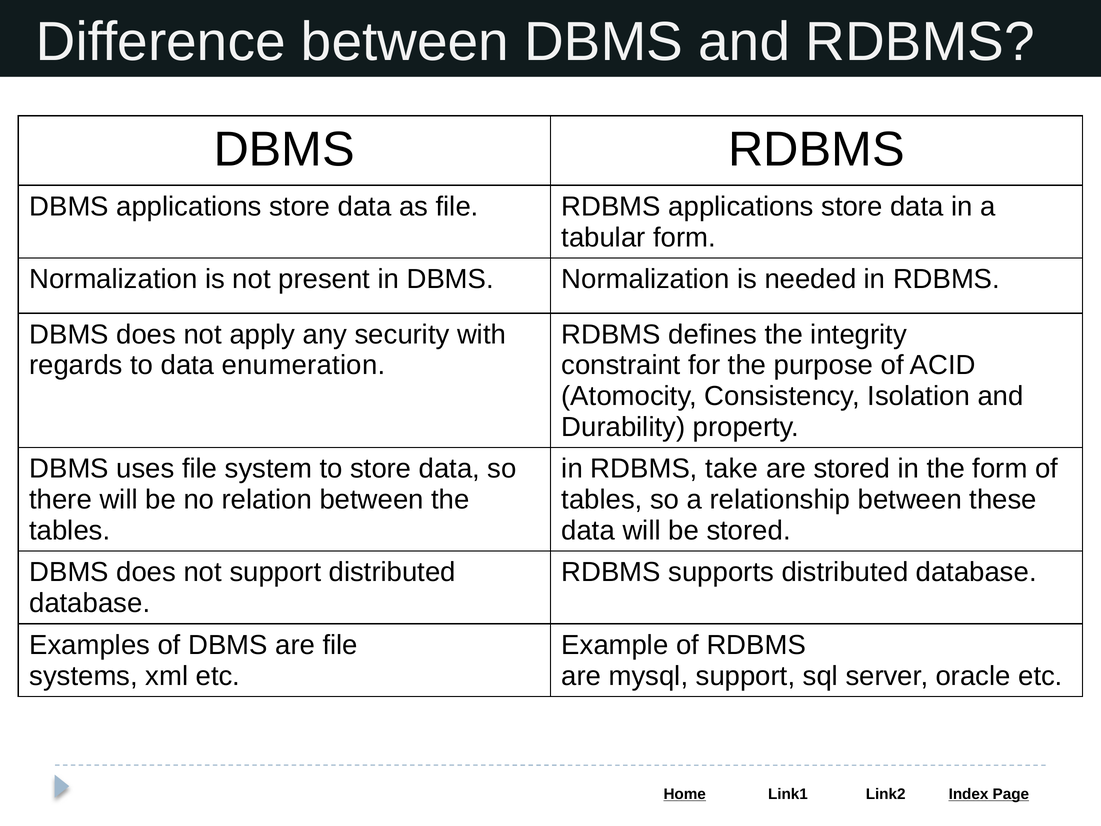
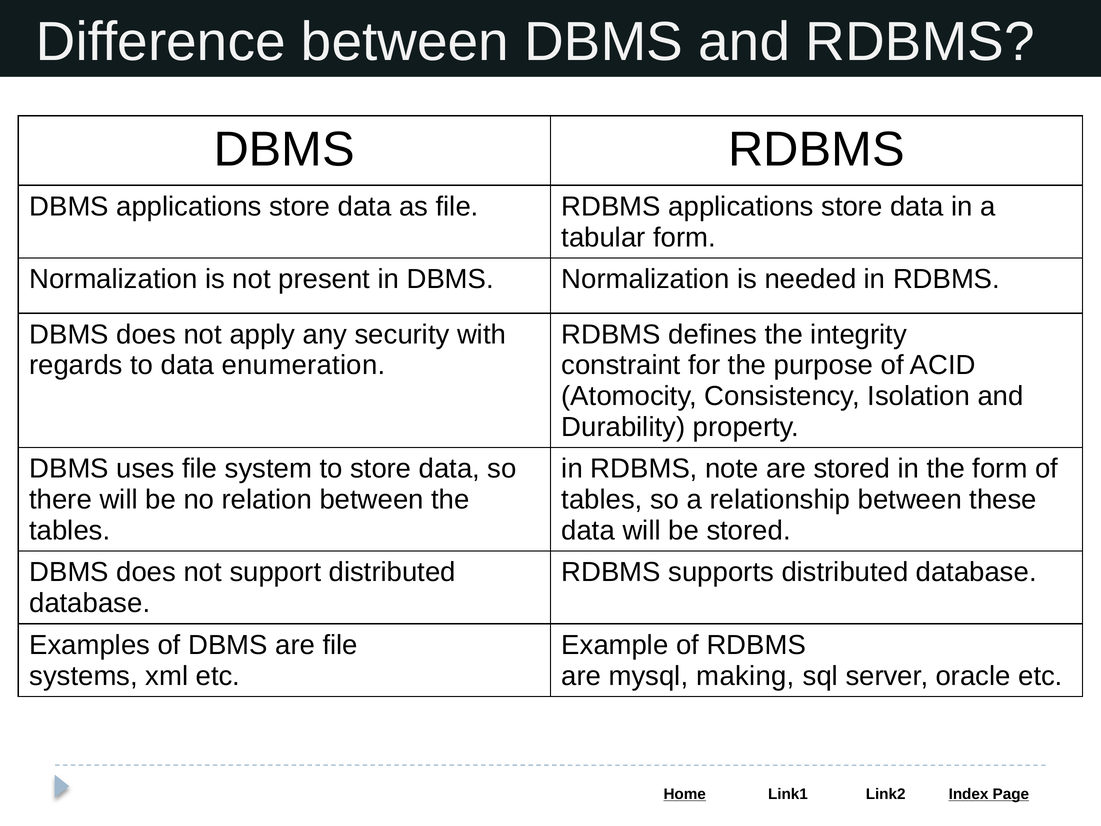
take: take -> note (732, 469)
mysql support: support -> making (745, 676)
